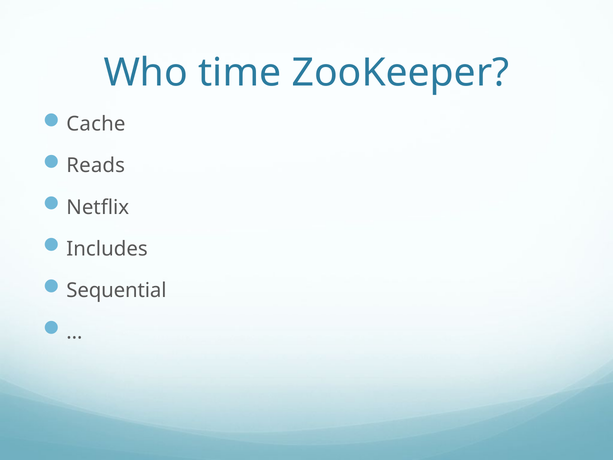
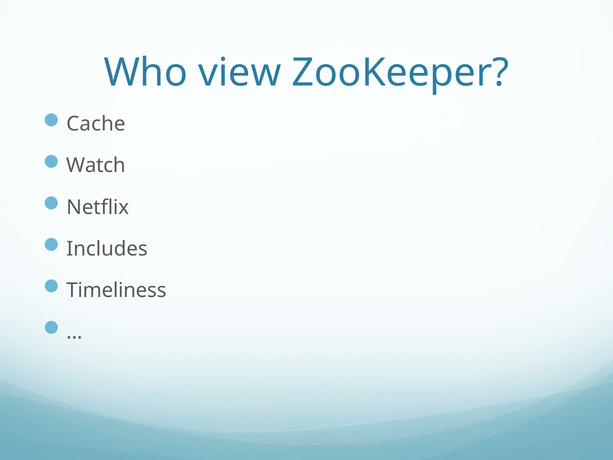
time: time -> view (240, 73)
Reads: Reads -> Watch (96, 166)
Sequential: Sequential -> Timeliness (116, 290)
